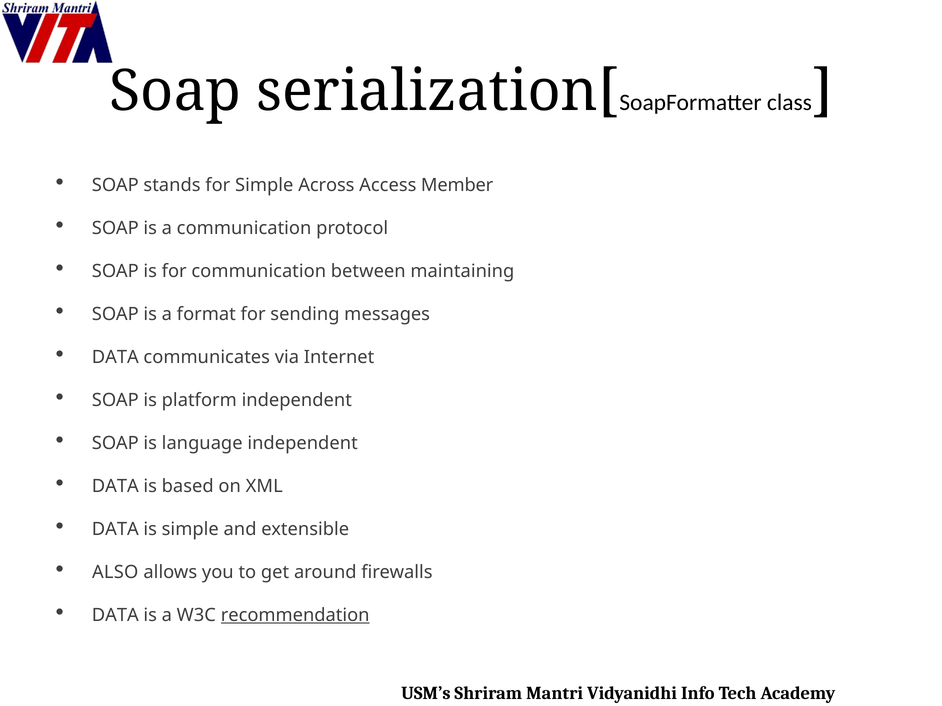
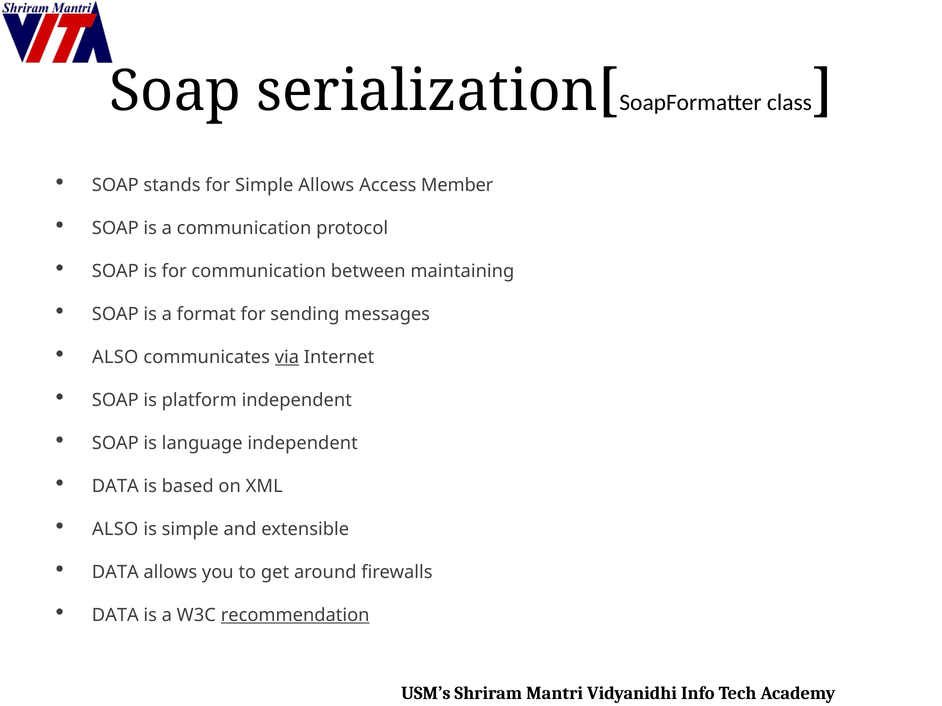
Simple Across: Across -> Allows (326, 185)
DATA: DATA -> ALSO (115, 357)
via underline: none -> present (287, 357)
DATA: DATA -> ALSO (115, 530)
ALSO: ALSO -> DATA (115, 573)
